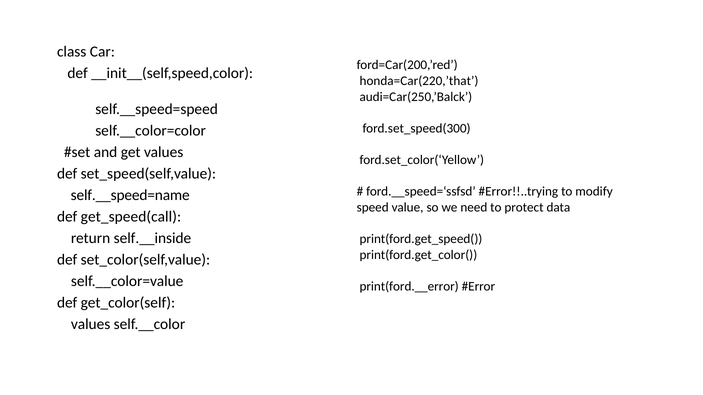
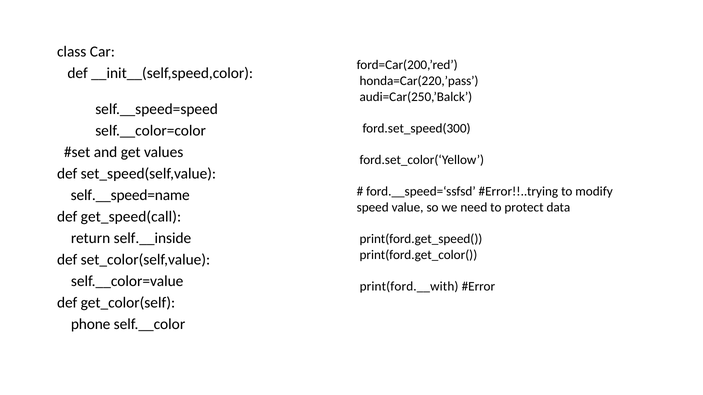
honda=Car(220,’that: honda=Car(220,’that -> honda=Car(220,’pass (419, 81)
print(ford.__error: print(ford.__error -> print(ford.__with (409, 287)
values: values -> phone (91, 325)
